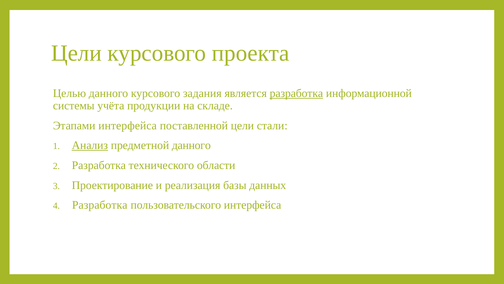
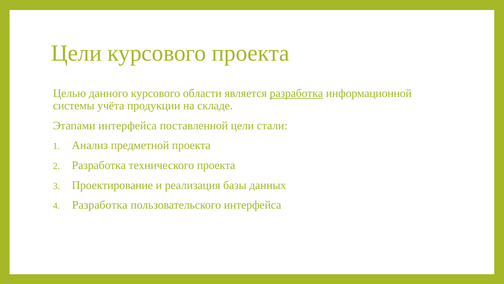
задания: задания -> области (202, 93)
Анализ underline: present -> none (90, 145)
предметной данного: данного -> проекта (191, 145)
технического области: области -> проекта (216, 165)
